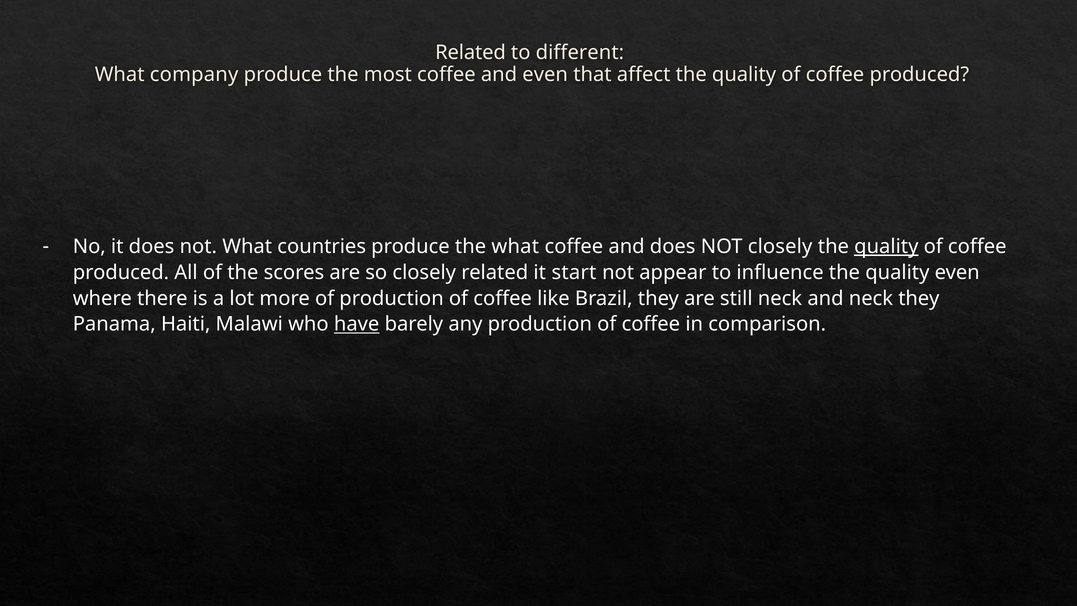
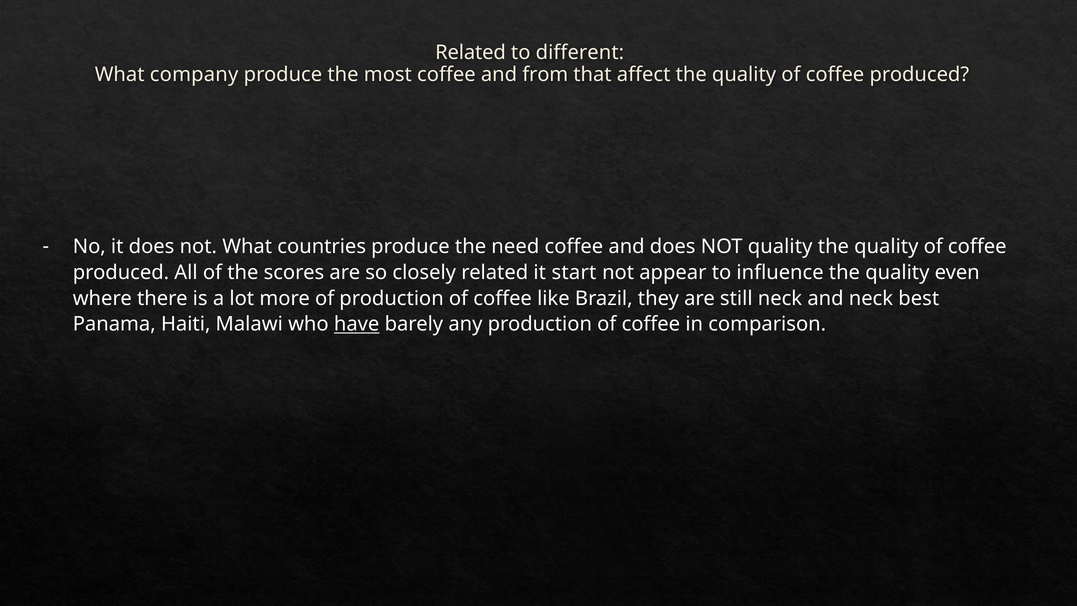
and even: even -> from (545, 75)
the what: what -> need (515, 246)
NOT closely: closely -> quality (780, 246)
quality underline: present -> none (886, 246)
neck they: they -> best (919, 298)
